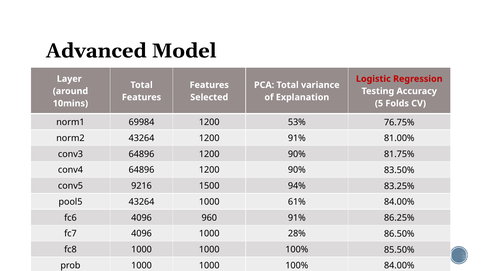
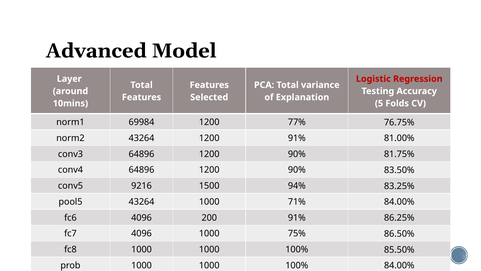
53%: 53% -> 77% (297, 122)
61%: 61% -> 71% (297, 201)
960: 960 -> 200 (209, 217)
28%: 28% -> 75% (297, 233)
